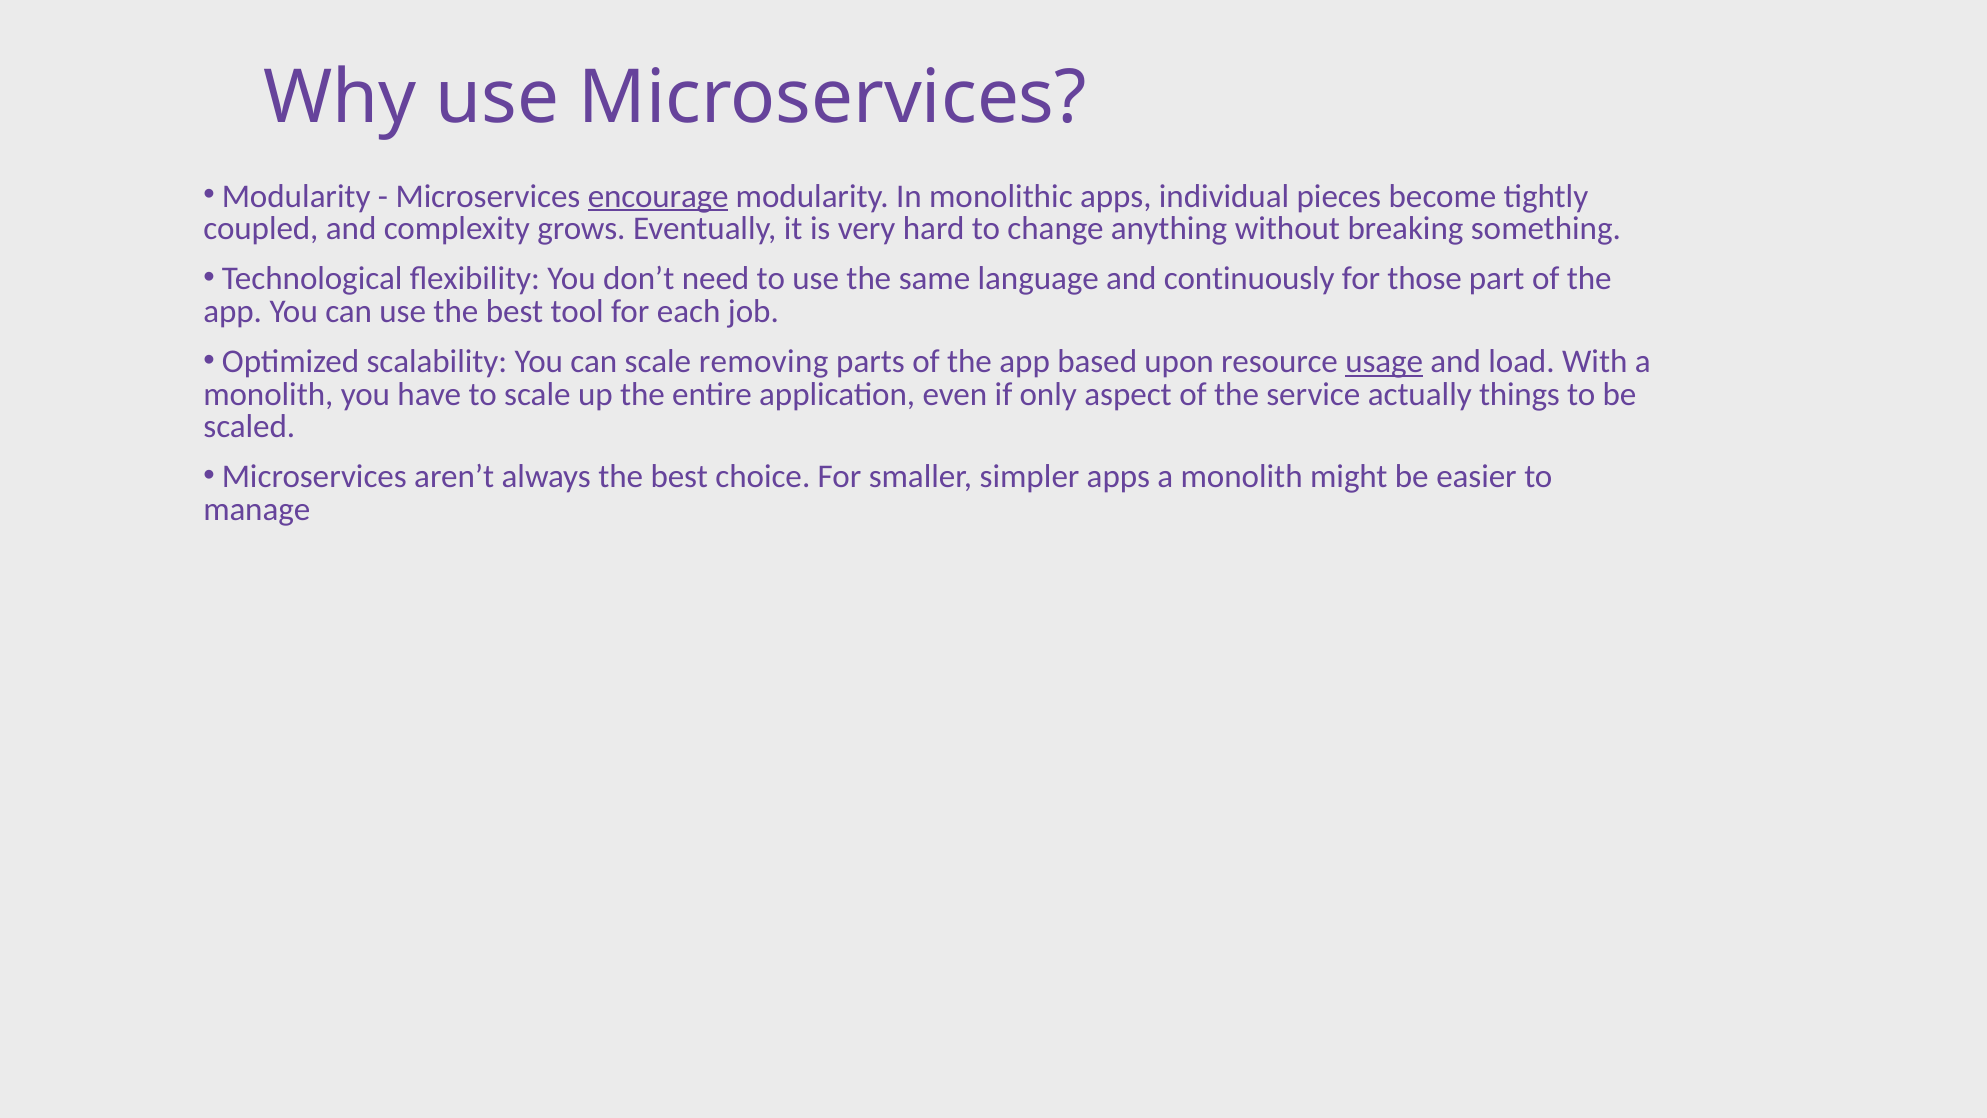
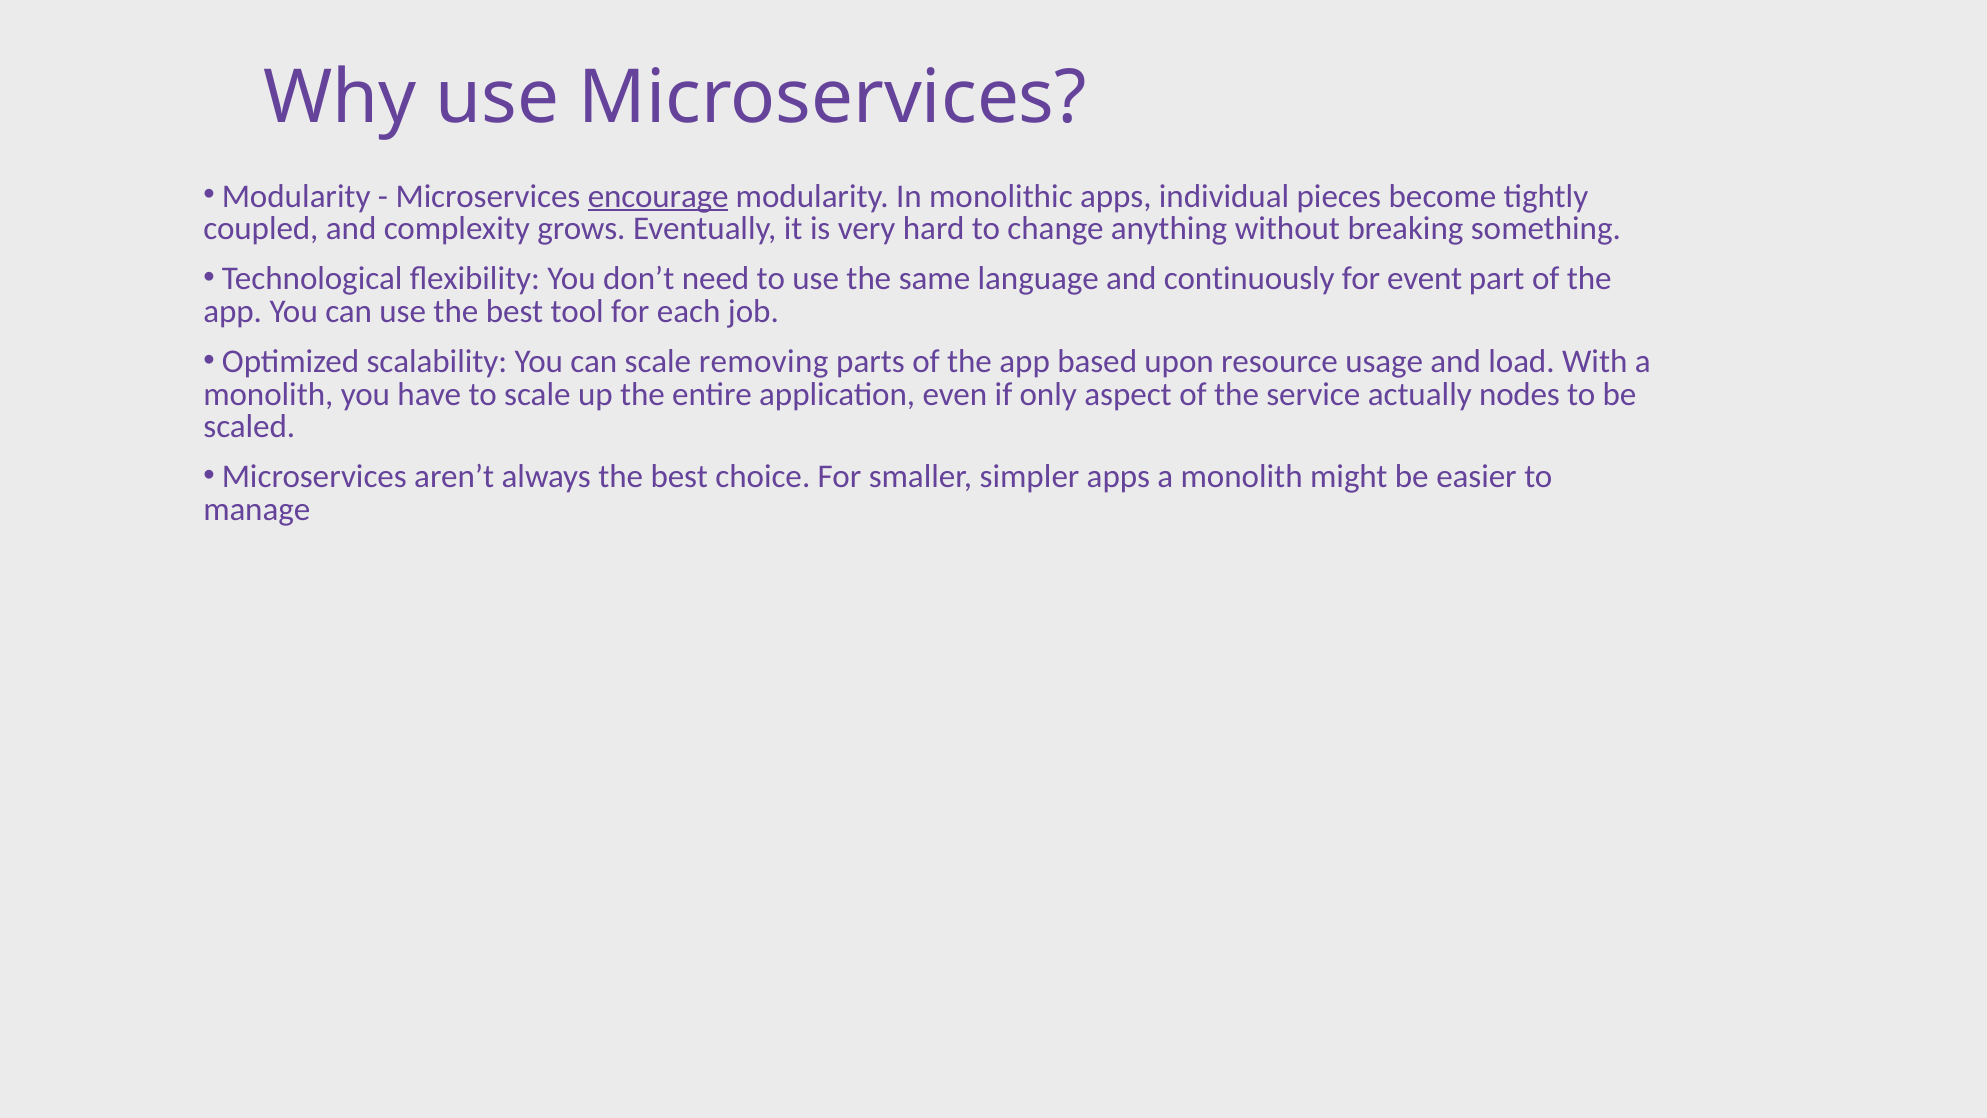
those: those -> event (1425, 279)
usage underline: present -> none (1384, 362)
things: things -> nodes (1519, 394)
